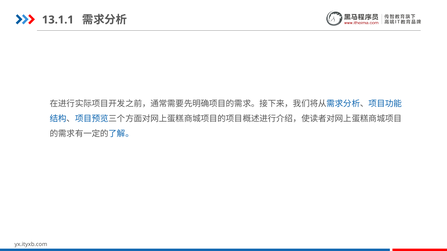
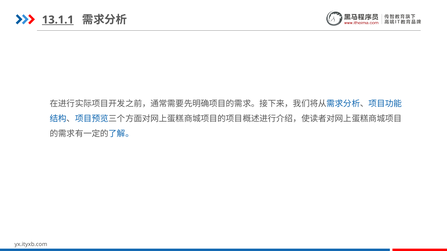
13.1.1 underline: none -> present (58, 20)
